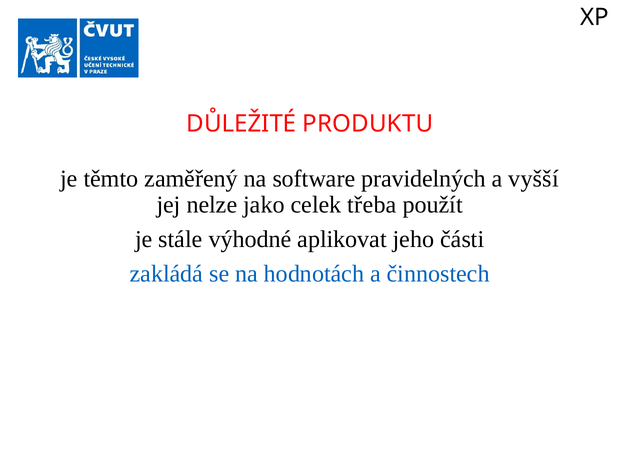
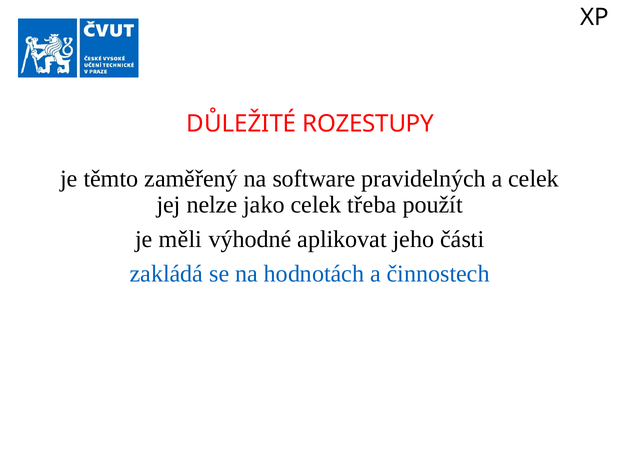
PRODUKTU: PRODUKTU -> ROZESTUPY (368, 124)
a vyšší: vyšší -> celek (534, 179)
stále: stále -> měli (180, 239)
